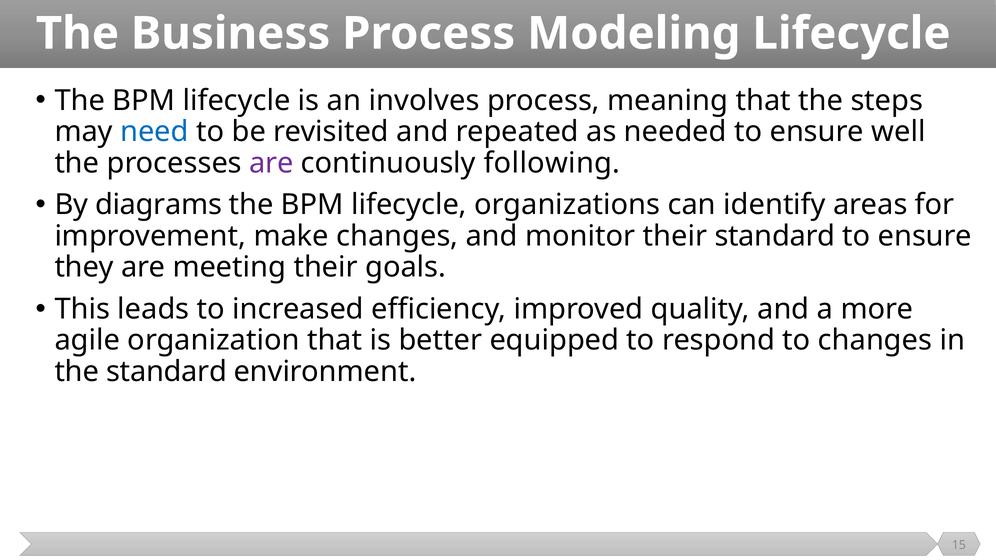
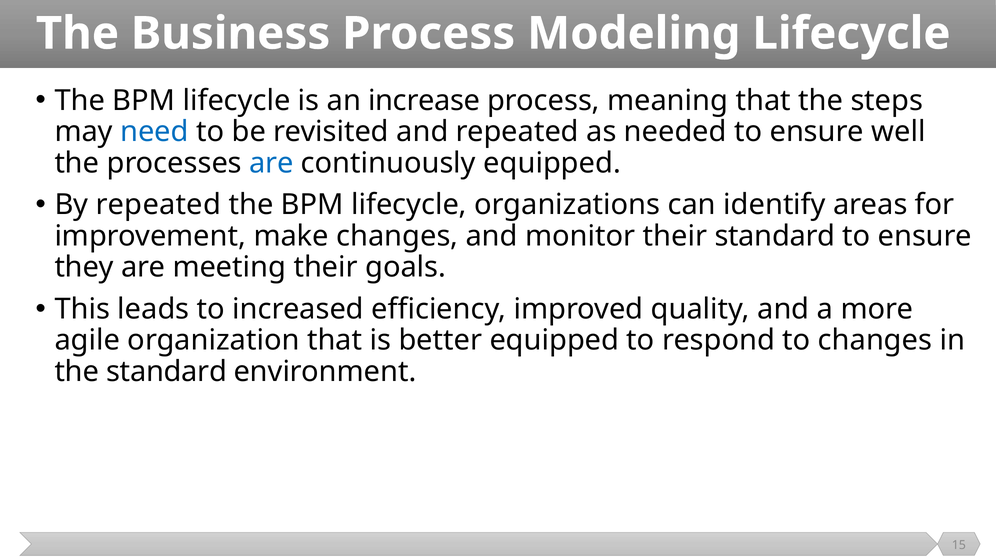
involves: involves -> increase (424, 101)
are colour: purple -> blue (271, 163)
continuously following: following -> equipped (552, 163)
By diagrams: diagrams -> repeated (158, 205)
